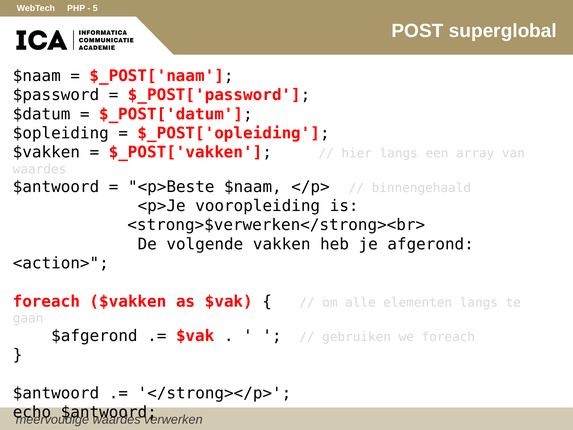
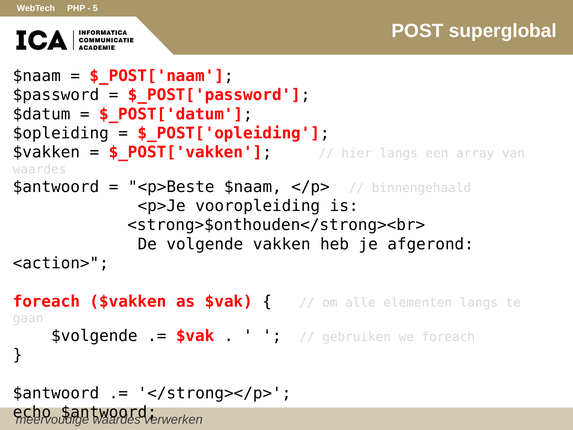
<strong>$verwerken</strong><br>: <strong>$verwerken</strong><br> -> <strong>$onthouden</strong><br> (276, 225)
$afgerond: $afgerond -> $volgende (94, 336)
